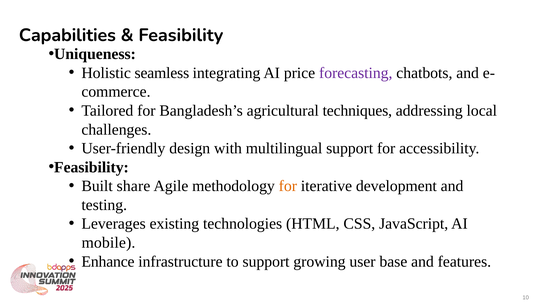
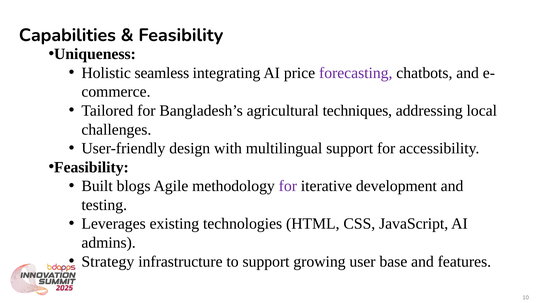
share: share -> blogs (134, 186)
for colour: orange -> purple (288, 186)
mobile: mobile -> admins (109, 242)
Enhance: Enhance -> Strategy (108, 261)
